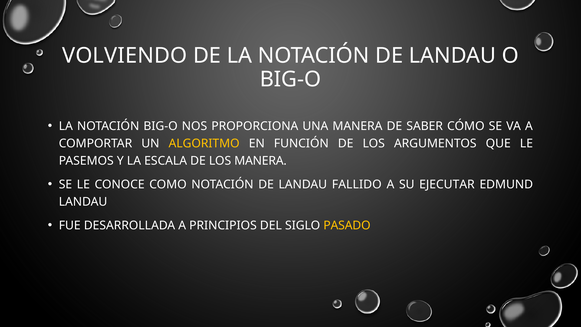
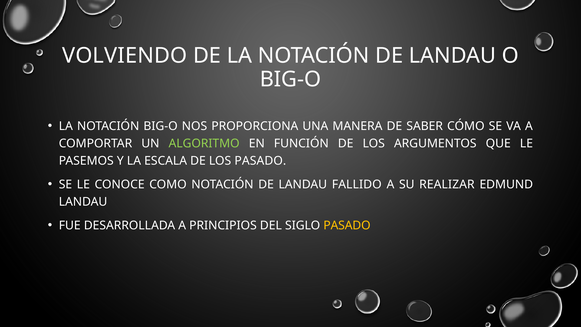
ALGORITMO colour: yellow -> light green (204, 143)
LOS MANERA: MANERA -> PASADO (260, 161)
EJECUTAR: EJECUTAR -> REALIZAR (447, 184)
